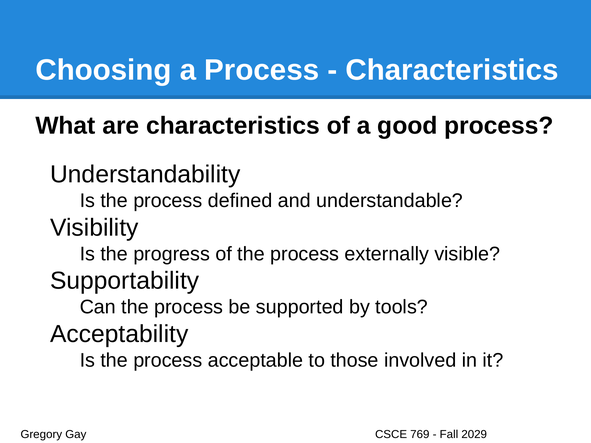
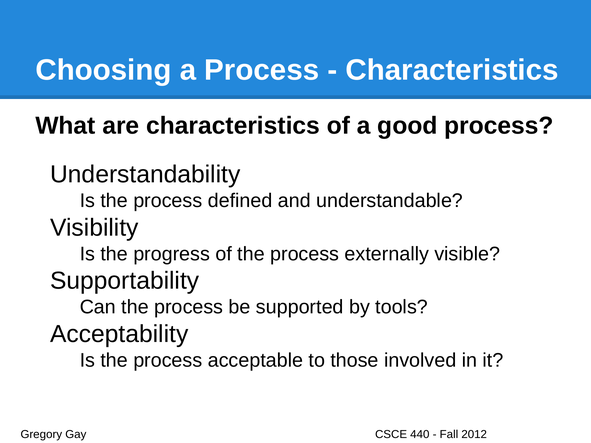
769: 769 -> 440 (420, 435)
2029: 2029 -> 2012 (474, 435)
